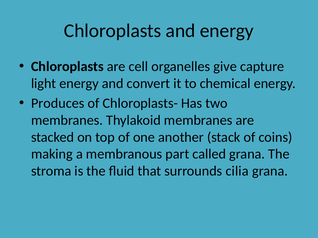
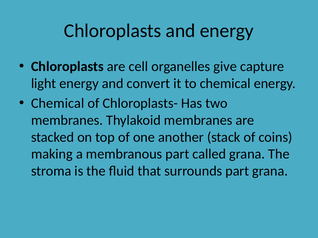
Produces: Produces -> Chemical (58, 103)
surrounds cilia: cilia -> part (237, 171)
